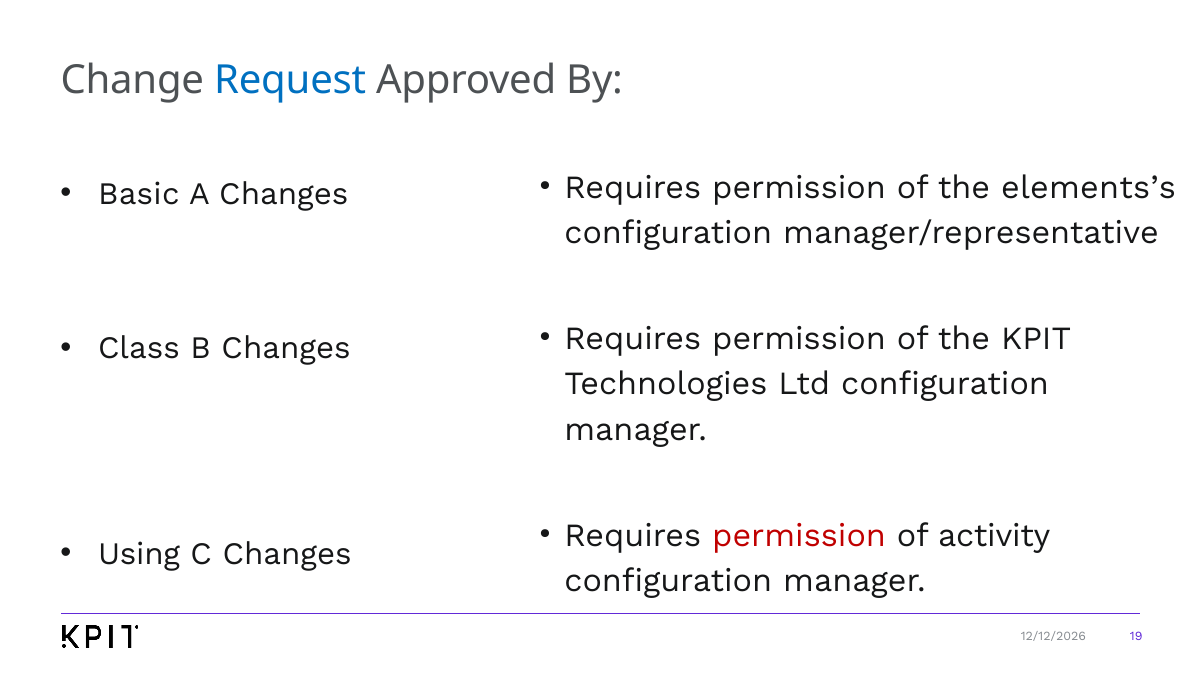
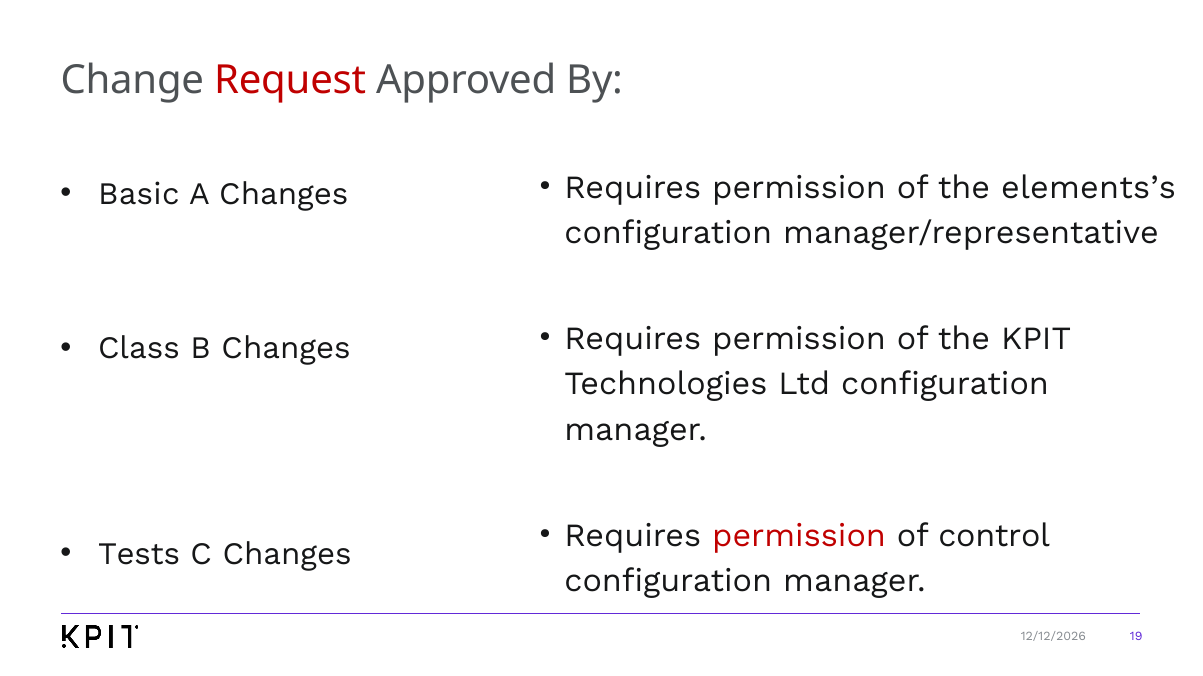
Request colour: blue -> red (290, 81)
activity: activity -> control (994, 536)
Using: Using -> Tests (139, 555)
